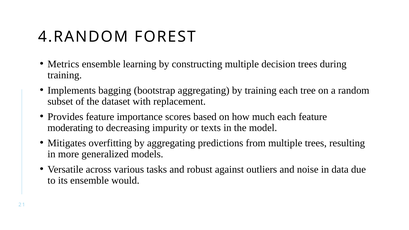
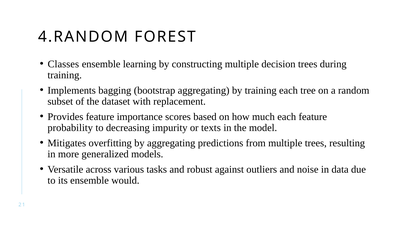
Metrics: Metrics -> Classes (63, 64)
moderating: moderating -> probability (70, 128)
